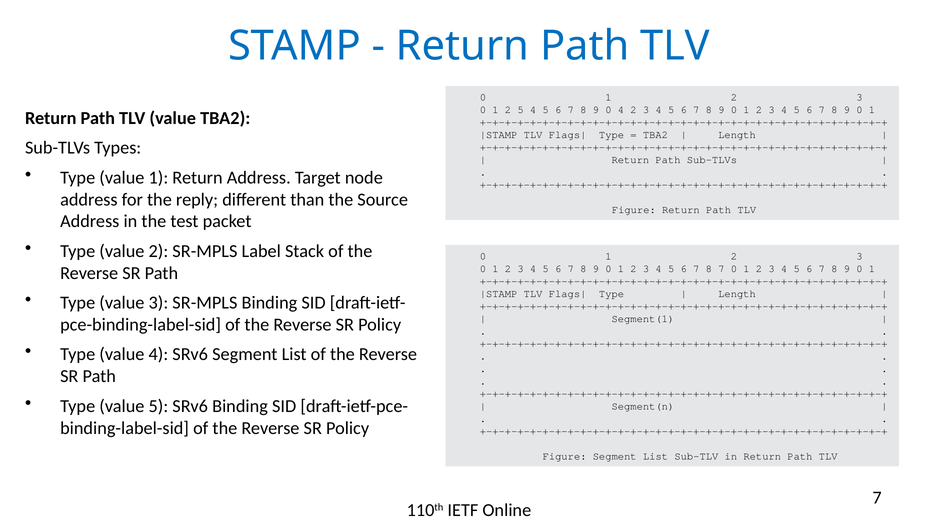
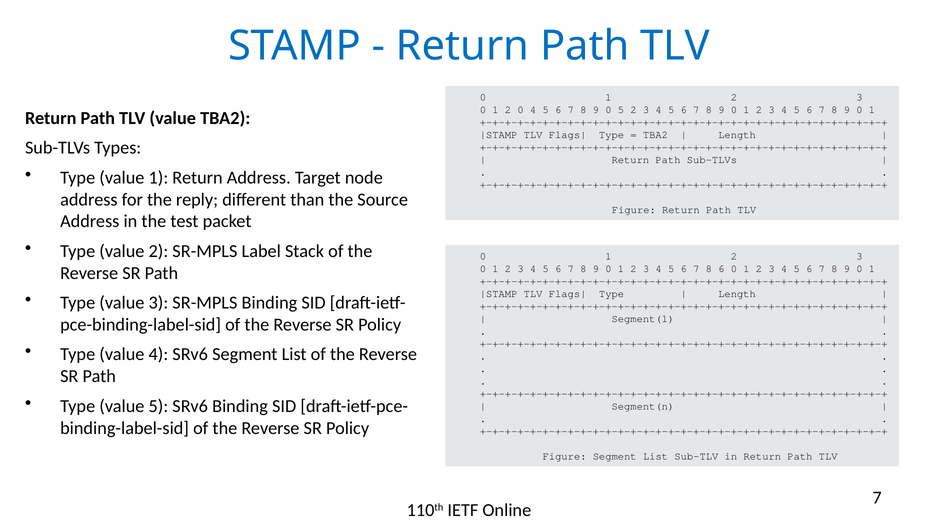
2 5: 5 -> 0 (521, 110)
0 4: 4 -> 5 (621, 110)
8 7: 7 -> 6 (721, 269)
